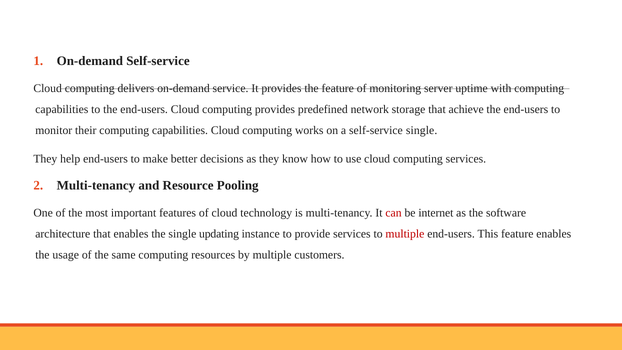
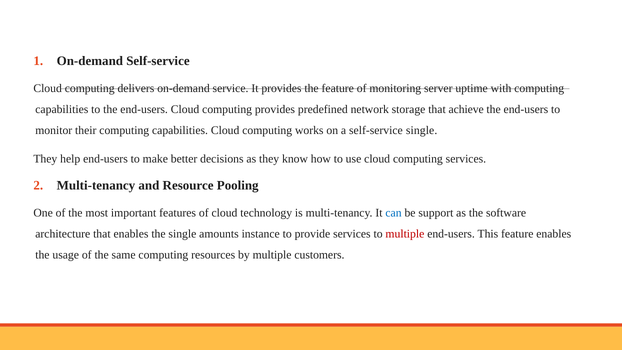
can colour: red -> blue (394, 213)
internet: internet -> support (436, 213)
updating: updating -> amounts (219, 234)
